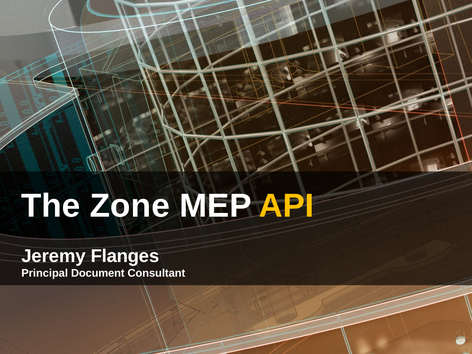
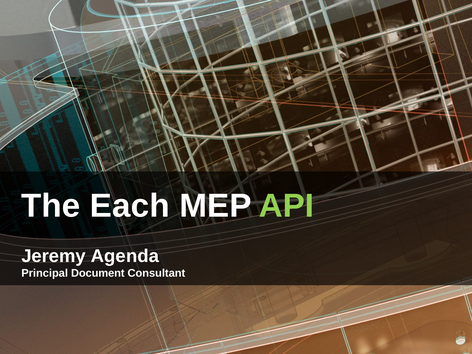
Zone: Zone -> Each (130, 206)
API colour: yellow -> light green (287, 206)
Flanges: Flanges -> Agenda (125, 256)
